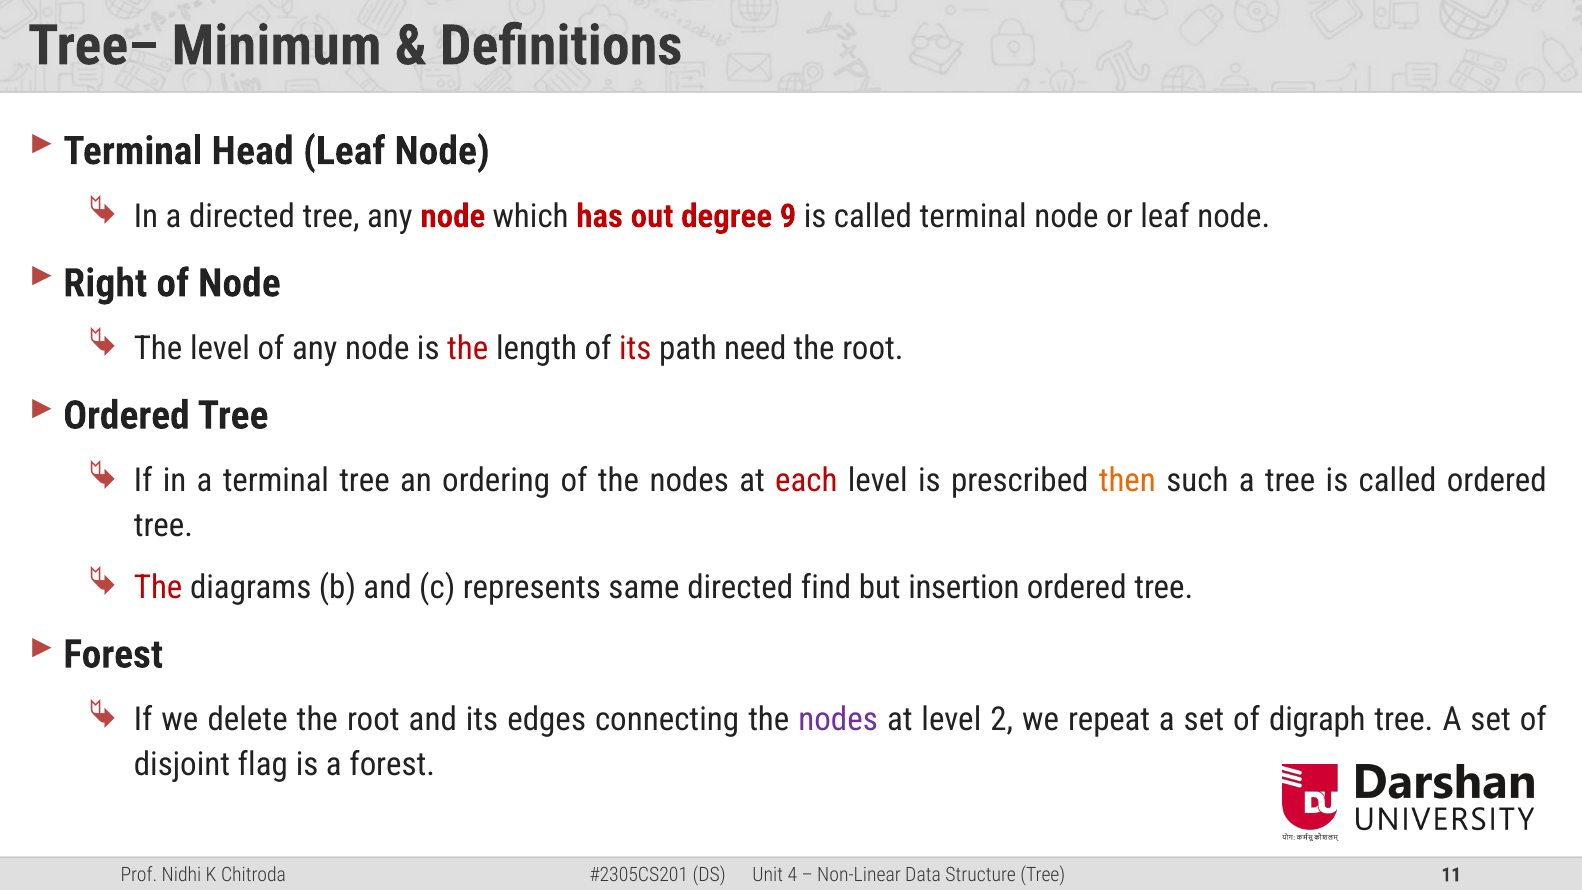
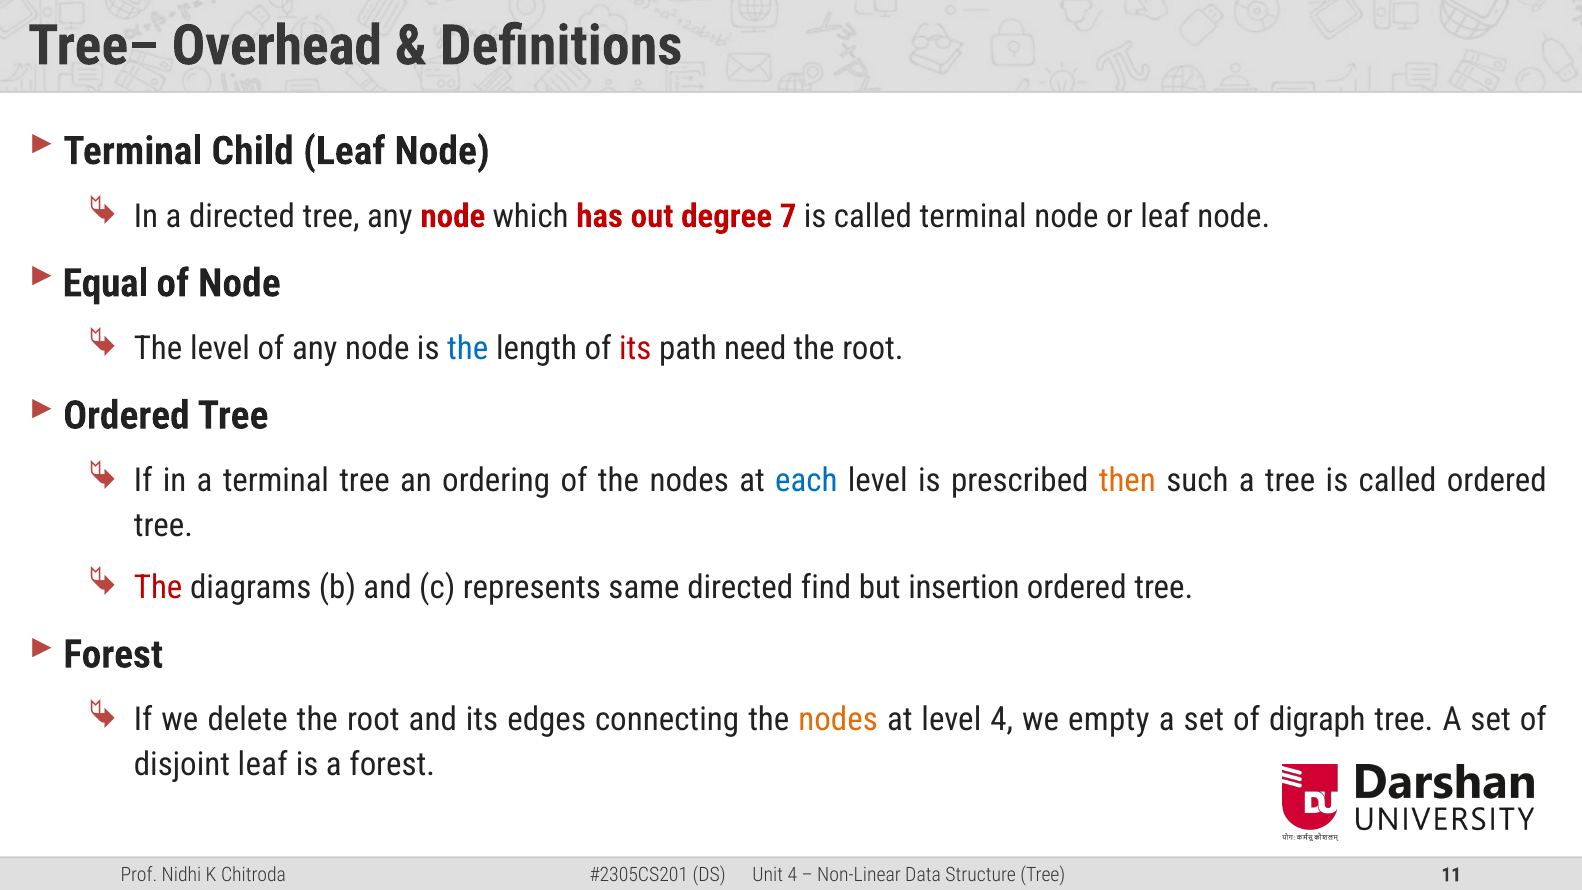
Minimum: Minimum -> Overhead (277, 46)
Head: Head -> Child (253, 151)
9: 9 -> 7 (788, 216)
Right: Right -> Equal (105, 283)
the colour: red -> blue (468, 348)
each colour: red -> blue (806, 481)
nodes colour: purple -> orange (838, 720)
level 2: 2 -> 4 (1002, 720)
repeat: repeat -> empty (1109, 720)
disjoint flag: flag -> leaf (263, 765)
